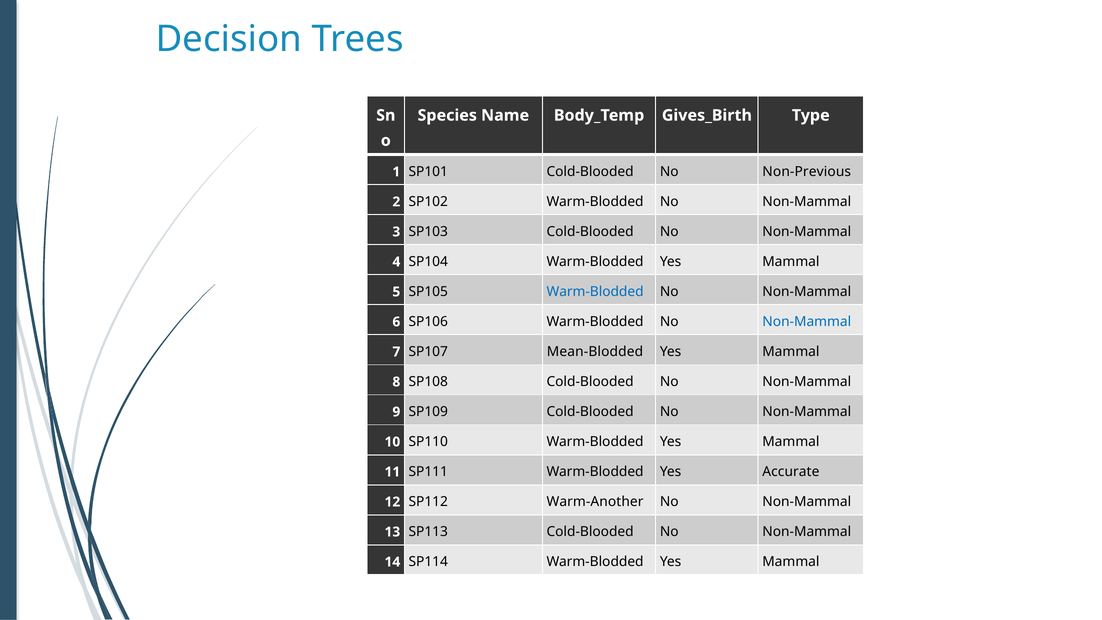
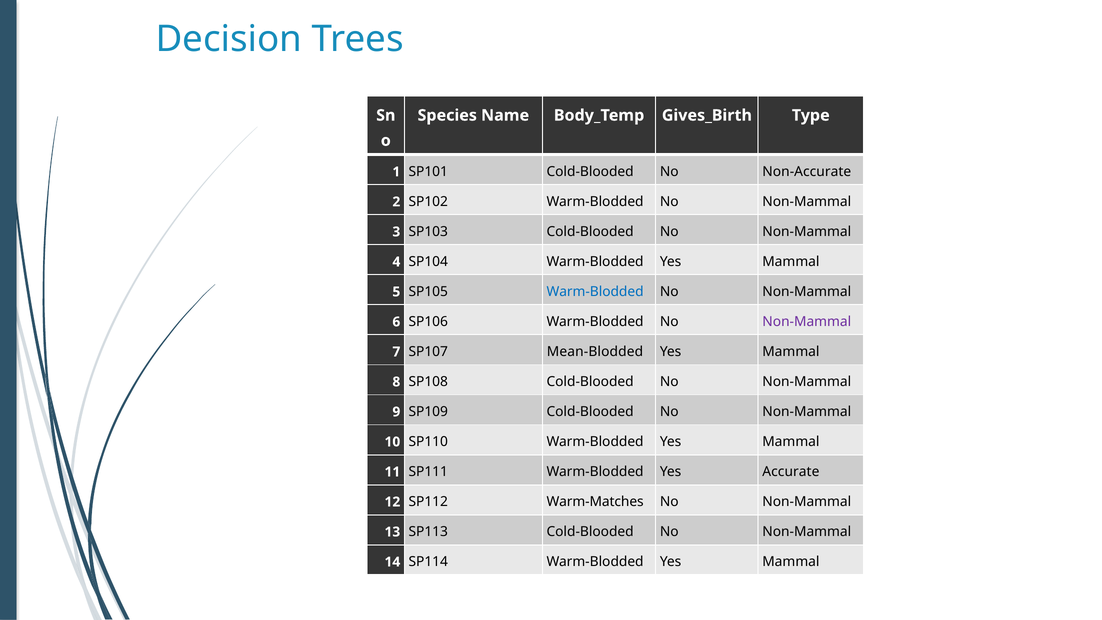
Non-Previous: Non-Previous -> Non-Accurate (807, 172)
Non-Mammal colour: blue -> purple (807, 322)
Warm-Another: Warm-Another -> Warm-Matches (595, 502)
